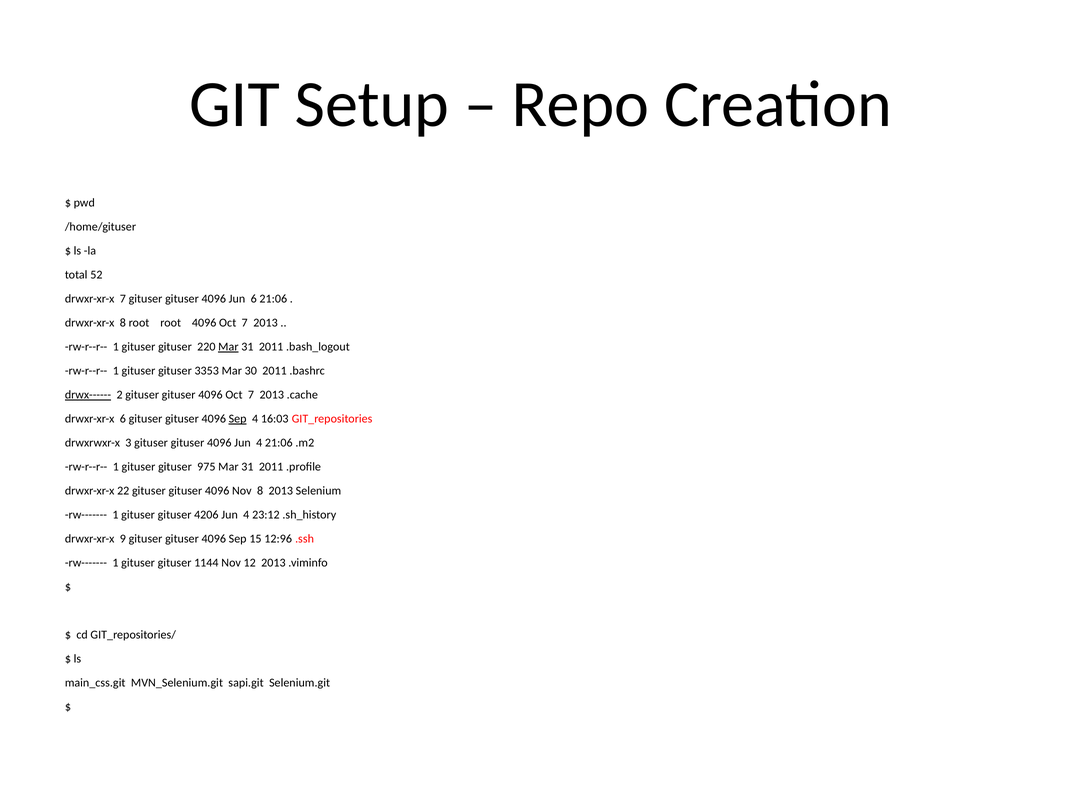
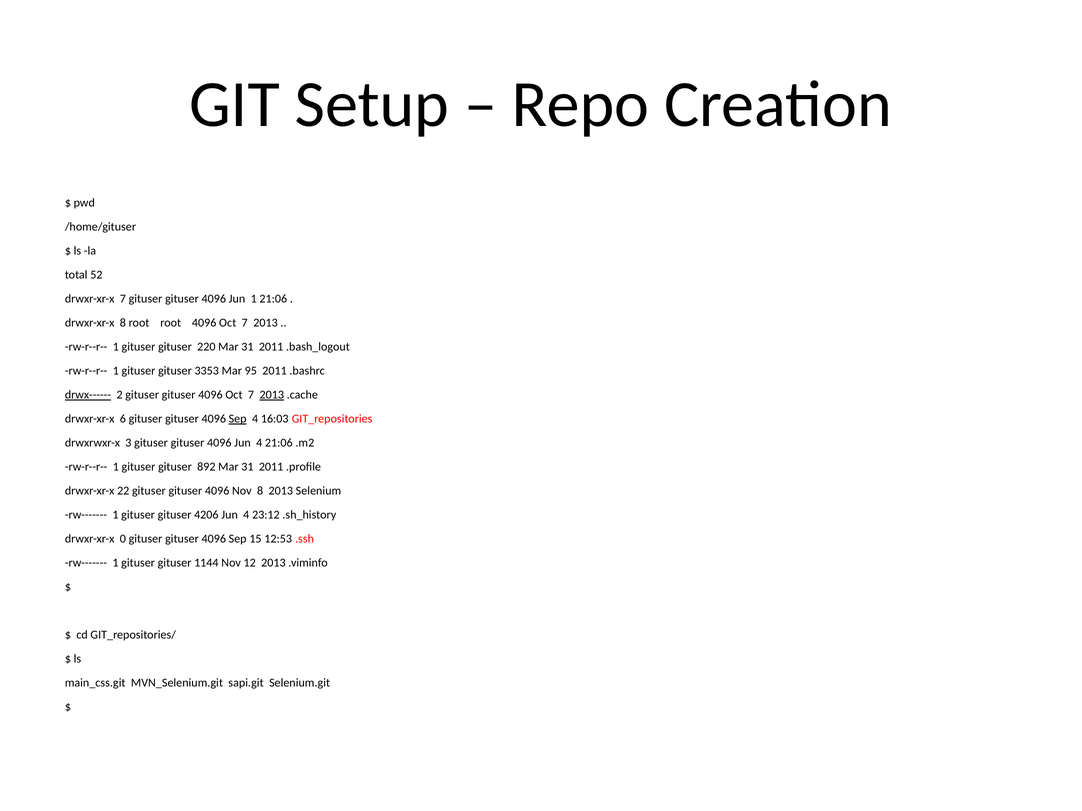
Jun 6: 6 -> 1 (254, 299)
Mar underline: present -> none (228, 347)
30: 30 -> 95 (251, 371)
2013 underline: none -> present (272, 395)
975: 975 -> 892 (206, 467)
9: 9 -> 0 (123, 539)
12:96: 12:96 -> 12:53 (278, 539)
